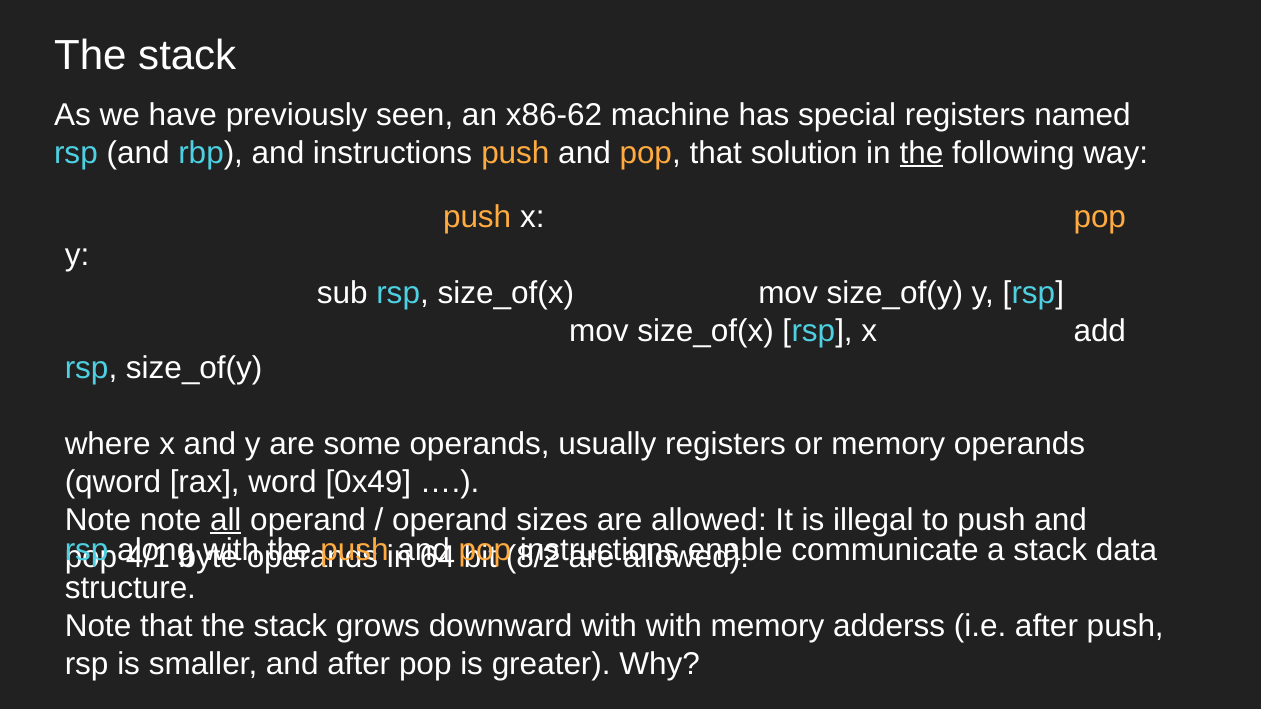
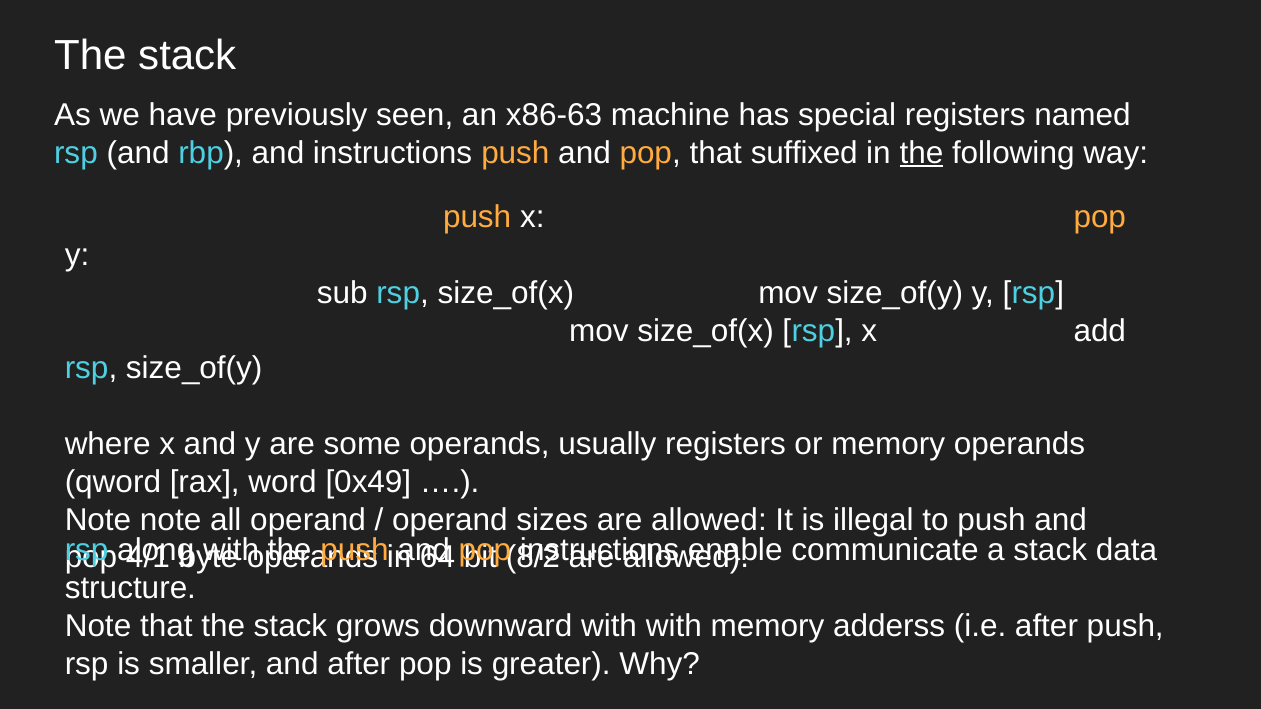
x86-62: x86-62 -> x86-63 (554, 115)
solution: solution -> suffixed (804, 153)
all underline: present -> none (226, 520)
